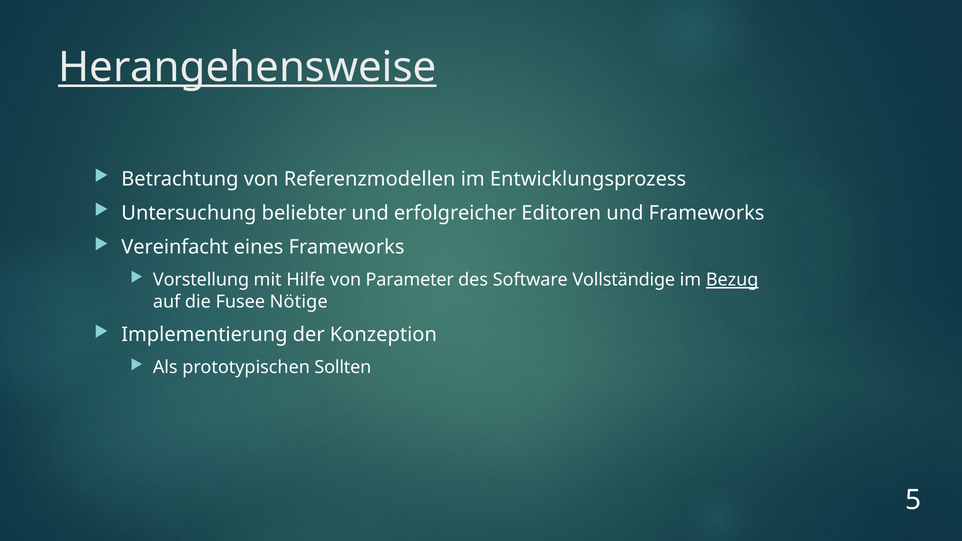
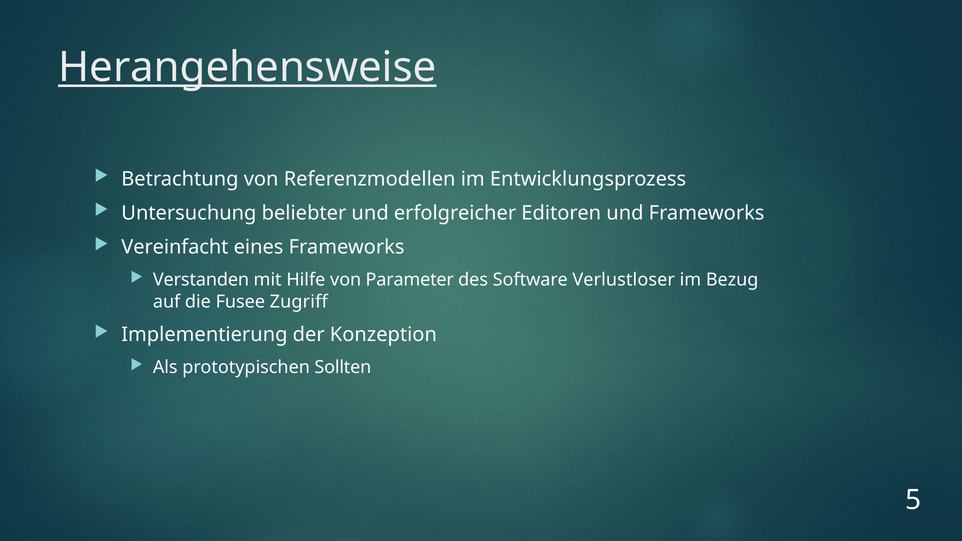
Vorstellung: Vorstellung -> Verstanden (201, 280)
Vollständige: Vollständige -> Verlustloser (624, 280)
Bezug underline: present -> none (732, 280)
Nötige: Nötige -> Zugriff (299, 302)
